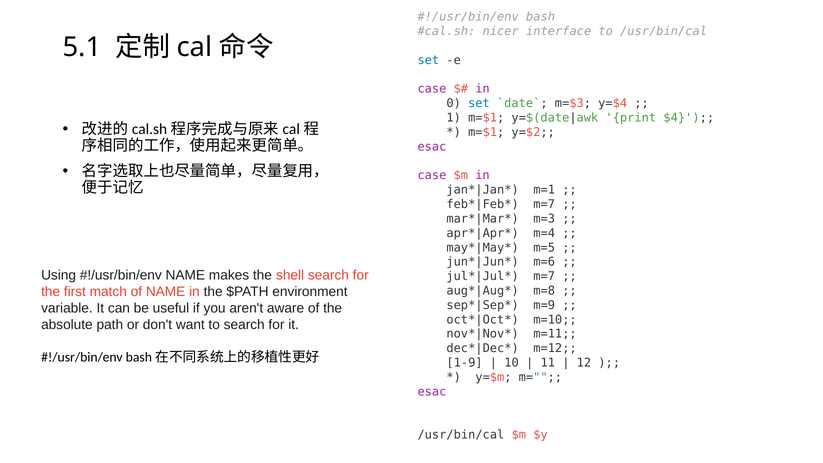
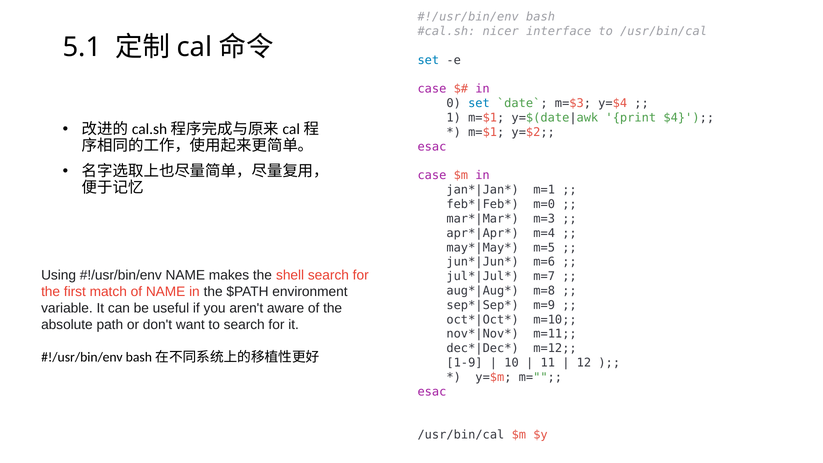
m=7: m=7 -> m=0 (544, 204)
